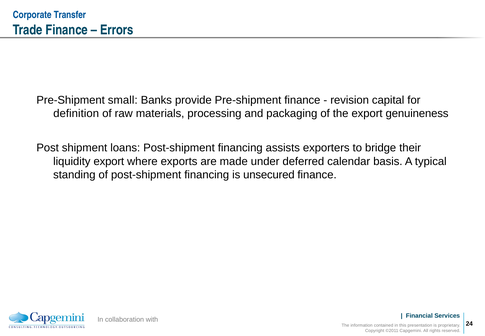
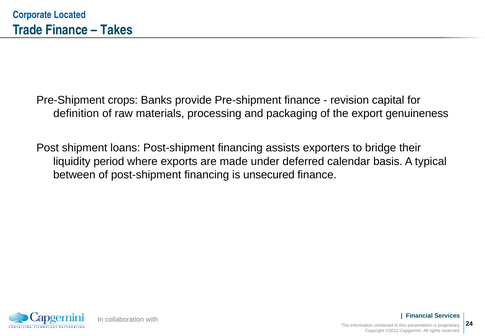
Transfer: Transfer -> Located (70, 15)
Errors: Errors -> Takes (117, 30)
small: small -> crops (123, 100)
liquidity export: export -> period (109, 161)
standing: standing -> between (74, 175)
